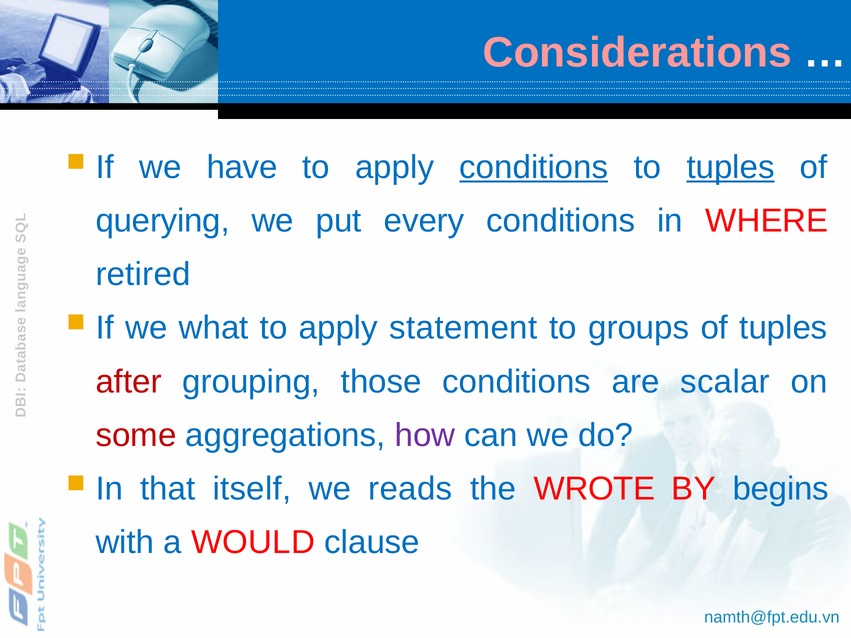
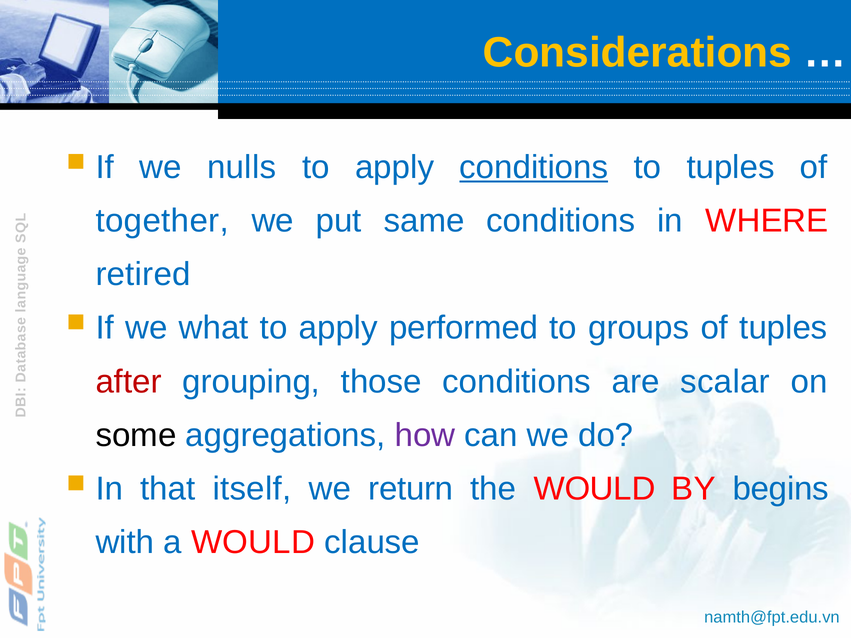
Considerations colour: pink -> yellow (637, 53)
have: have -> nulls (242, 167)
tuples underline: present -> none (731, 167)
querying: querying -> together (162, 221)
every: every -> same (424, 221)
statement: statement -> performed (464, 328)
some colour: red -> black (136, 435)
reads: reads -> return (411, 489)
the WROTE: WROTE -> WOULD (595, 489)
